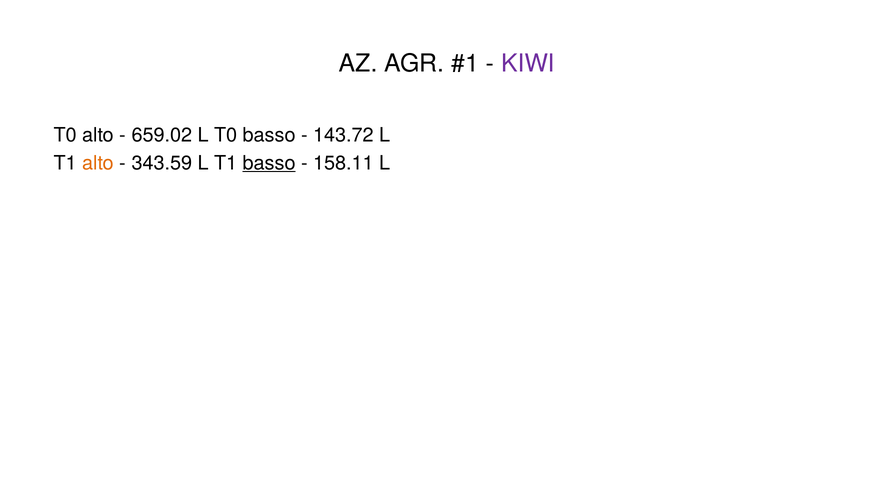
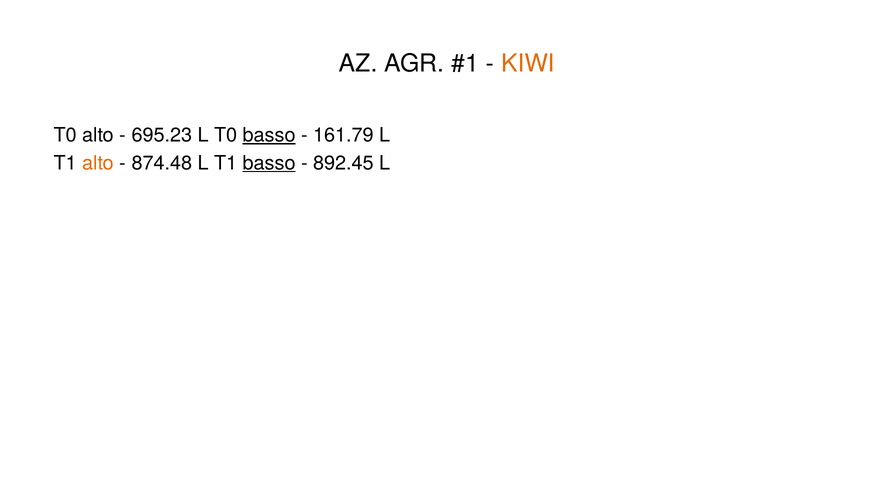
KIWI colour: purple -> orange (528, 64)
659.02: 659.02 -> 695.23 (162, 135)
basso underline: none -> present (269, 135)
143.72: 143.72 -> 161.79 (343, 135)
343.59: 343.59 -> 874.48 (162, 163)
158.11: 158.11 -> 892.45 (343, 163)
